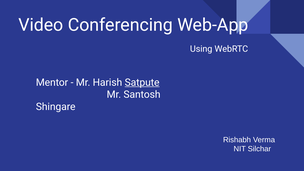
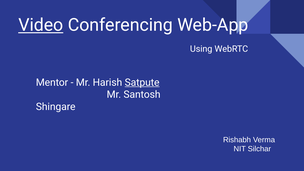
Video underline: none -> present (41, 25)
